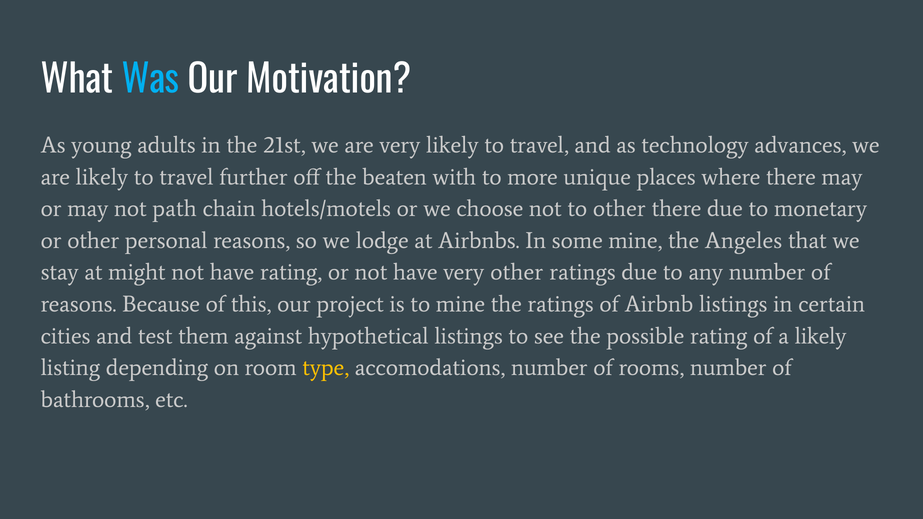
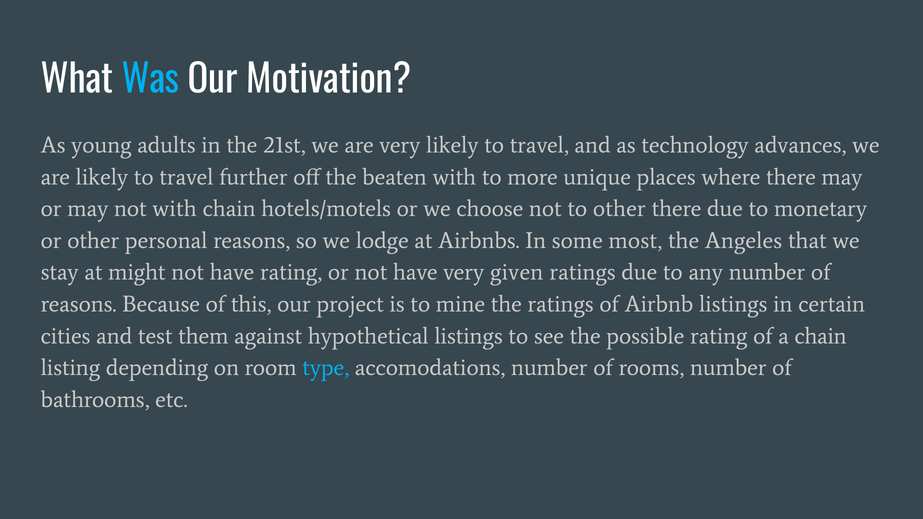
not path: path -> with (175, 209)
some mine: mine -> most (635, 241)
very other: other -> given (517, 272)
a likely: likely -> chain (821, 336)
type colour: yellow -> light blue (326, 368)
